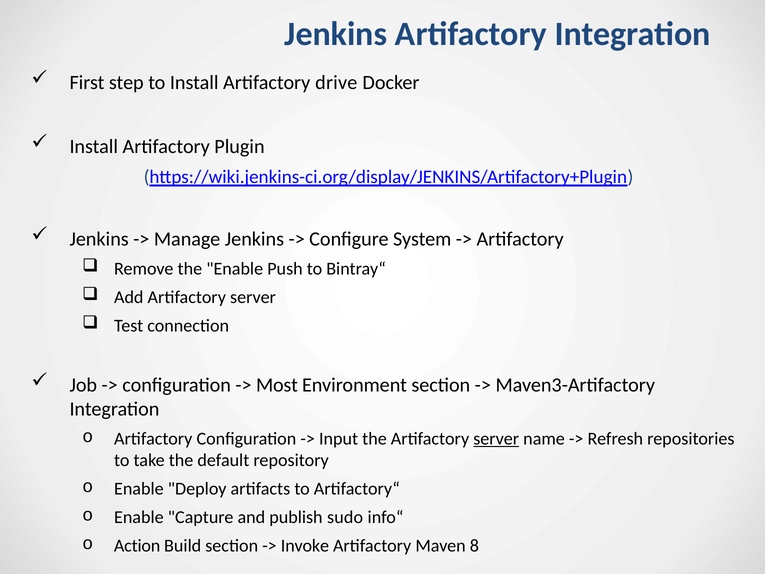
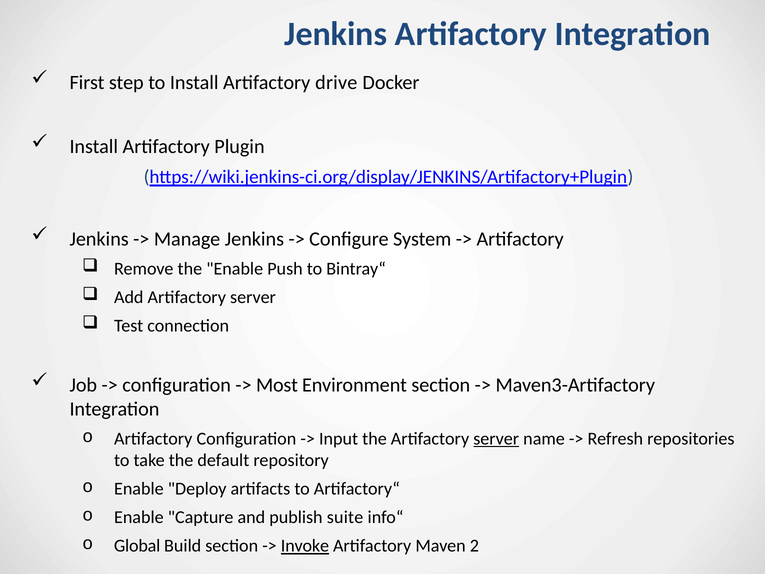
sudo: sudo -> suite (345, 517)
Action: Action -> Global (137, 546)
Invoke underline: none -> present (305, 546)
8: 8 -> 2 (474, 546)
